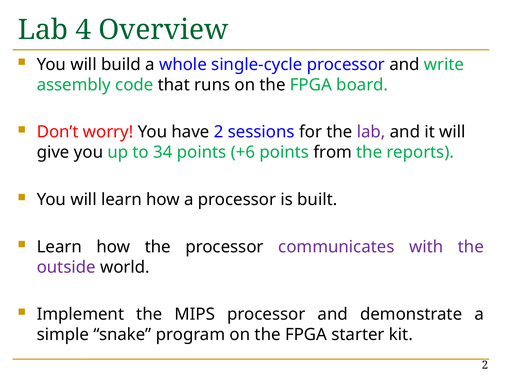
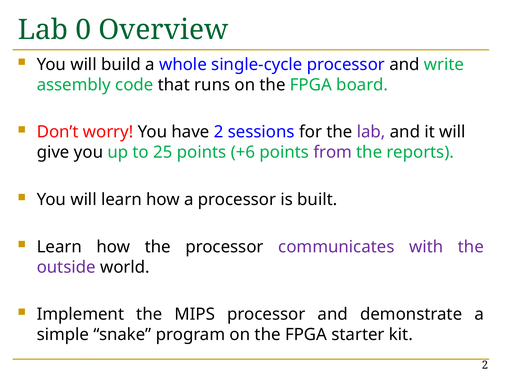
4: 4 -> 0 (83, 30)
34: 34 -> 25 (163, 152)
from colour: black -> purple (333, 152)
